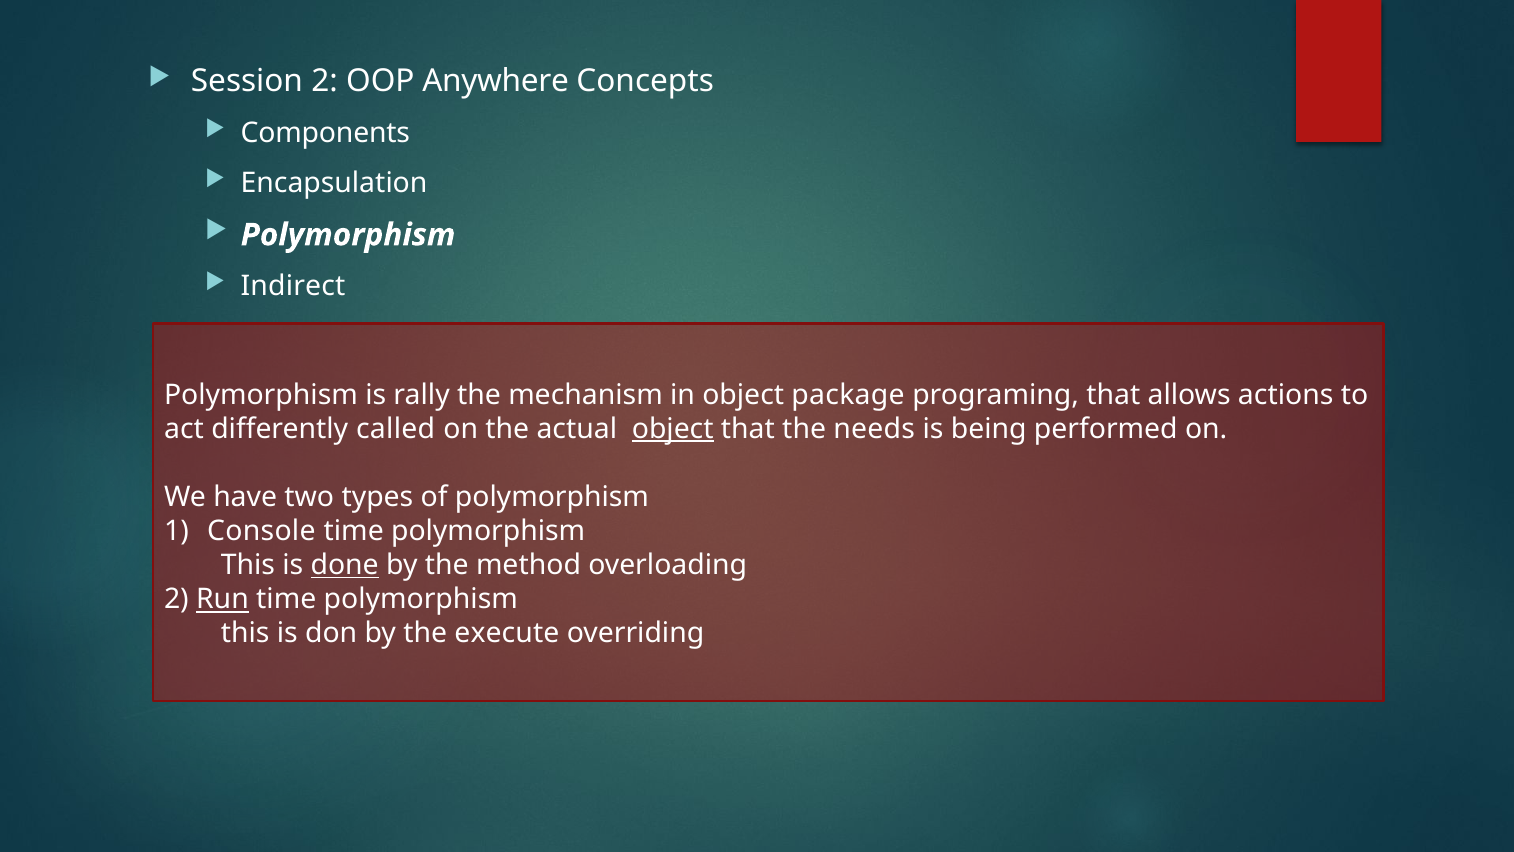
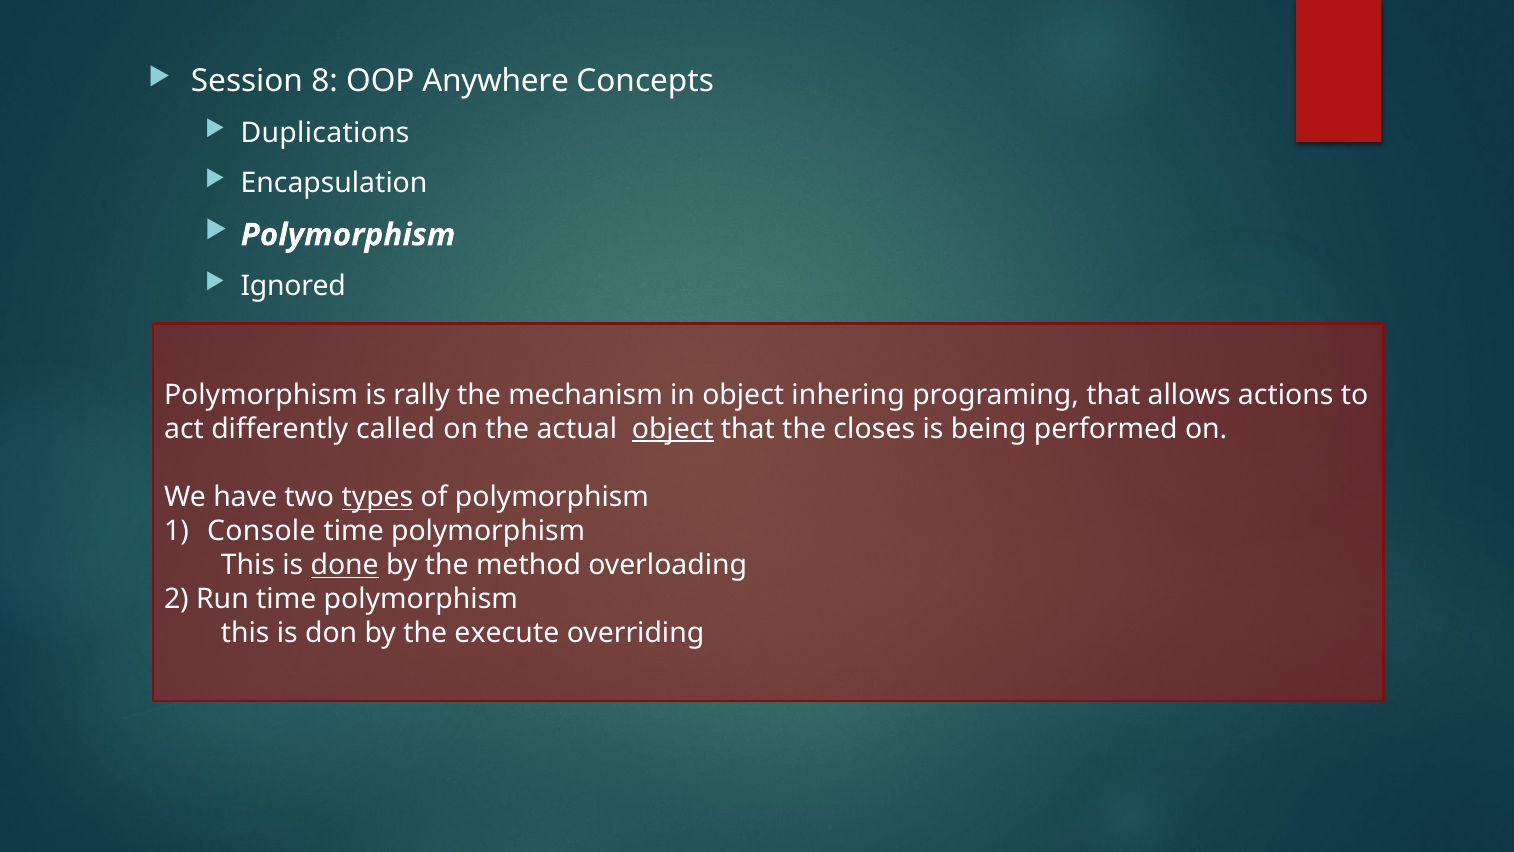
Session 2: 2 -> 8 (325, 82)
Components: Components -> Duplications (325, 133)
Indirect: Indirect -> Ignored (293, 286)
package: package -> inhering (848, 395)
needs: needs -> closes (874, 429)
types underline: none -> present (377, 497)
Run underline: present -> none (222, 599)
